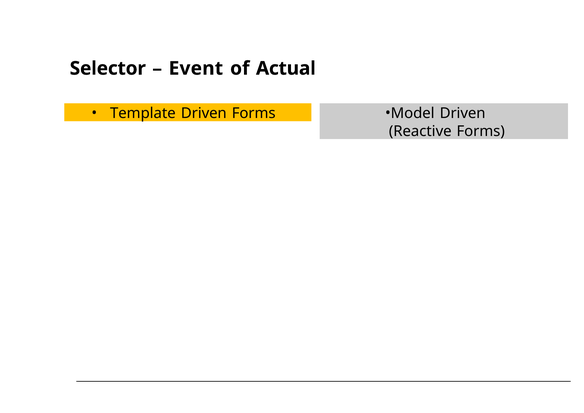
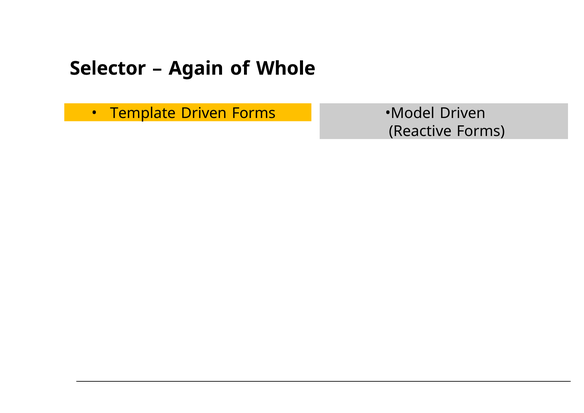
Event: Event -> Again (196, 68)
Actual: Actual -> Whole (286, 68)
